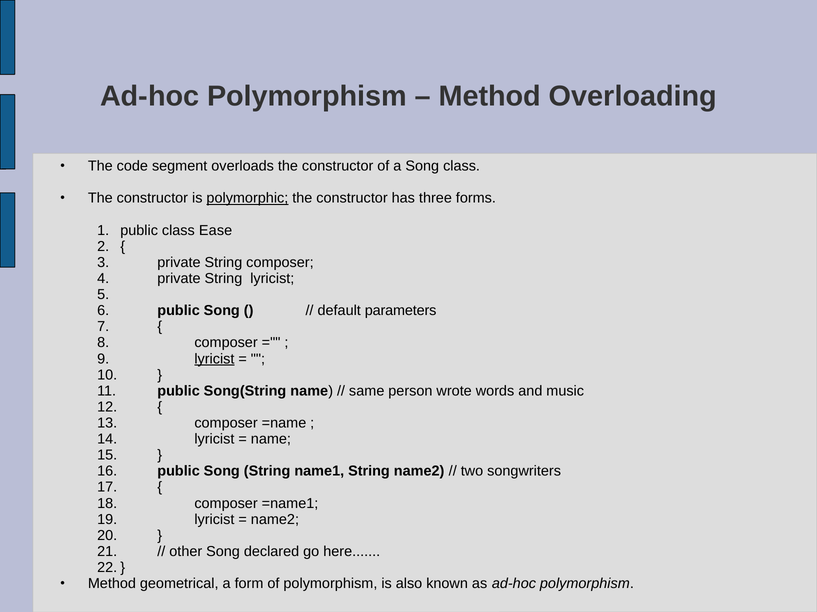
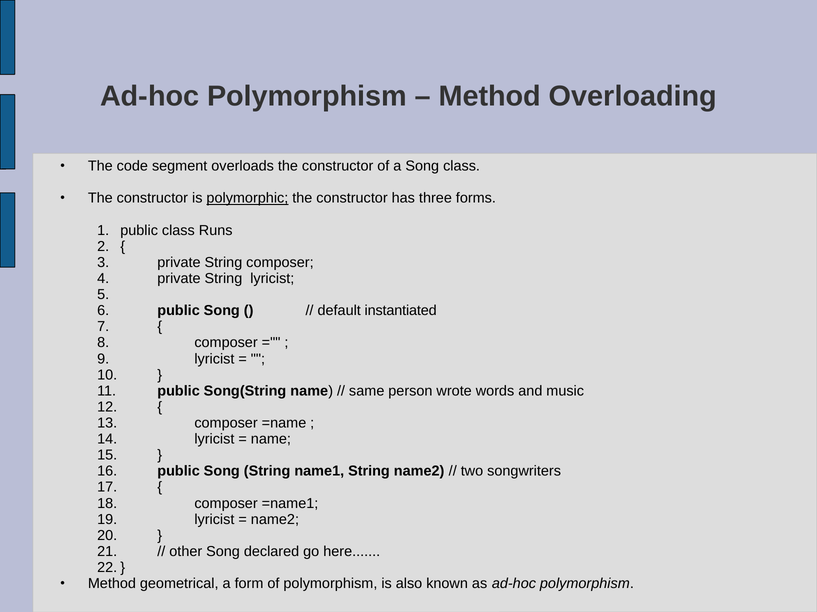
Ease: Ease -> Runs (216, 231)
parameters: parameters -> instantiated (401, 311)
lyricist underline: present -> none (214, 359)
